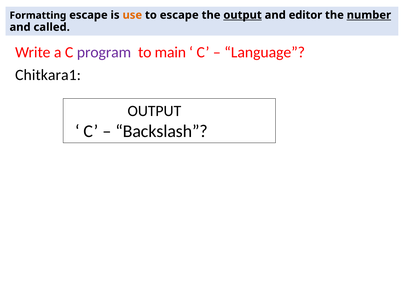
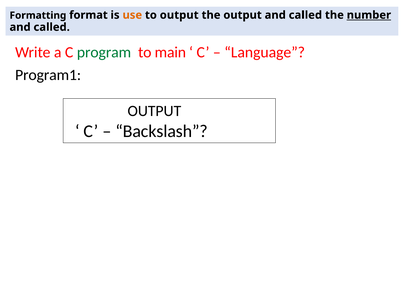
Formatting escape: escape -> format (88, 15)
to escape: escape -> output (179, 15)
output underline: present -> none (243, 15)
editor: editor -> called (305, 15)
program colour: purple -> green (104, 52)
Chitkara1: Chitkara1 -> Program1 (48, 75)
